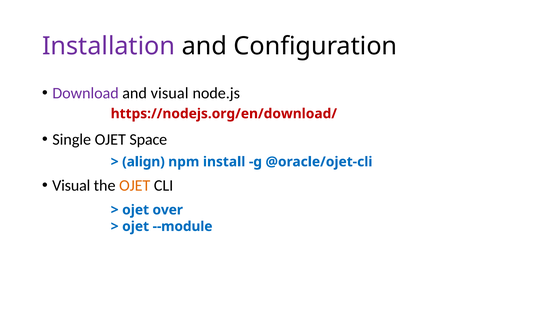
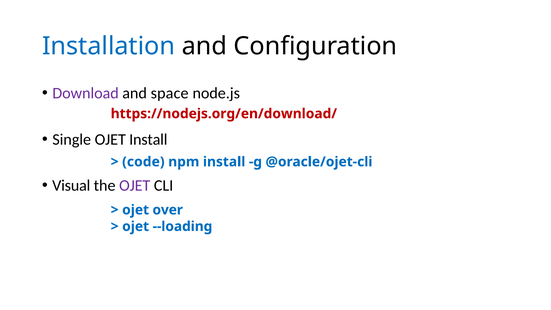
Installation colour: purple -> blue (109, 46)
and visual: visual -> space (170, 93)
OJET Space: Space -> Install (148, 139)
align: align -> code (143, 162)
OJET colour: orange -> purple (135, 186)
--module: --module -> --loading (182, 226)
